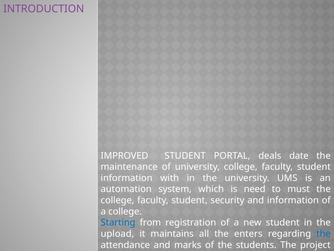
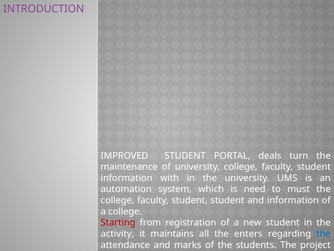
date: date -> turn (299, 155)
student security: security -> student (227, 200)
Starting colour: blue -> red (118, 222)
upload: upload -> activity (117, 233)
